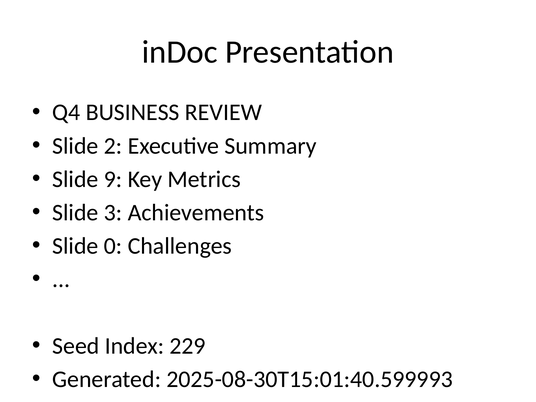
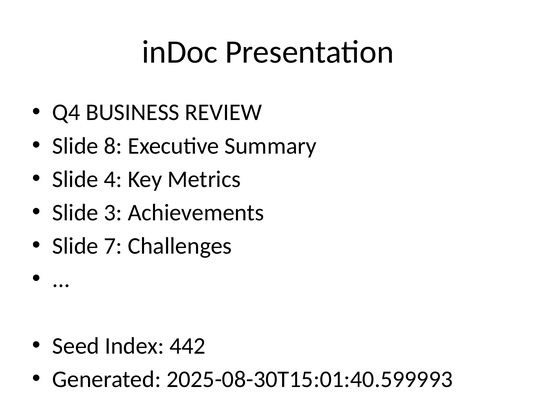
2: 2 -> 8 (113, 146)
9: 9 -> 4 (113, 179)
0: 0 -> 7 (113, 246)
229: 229 -> 442 (188, 346)
